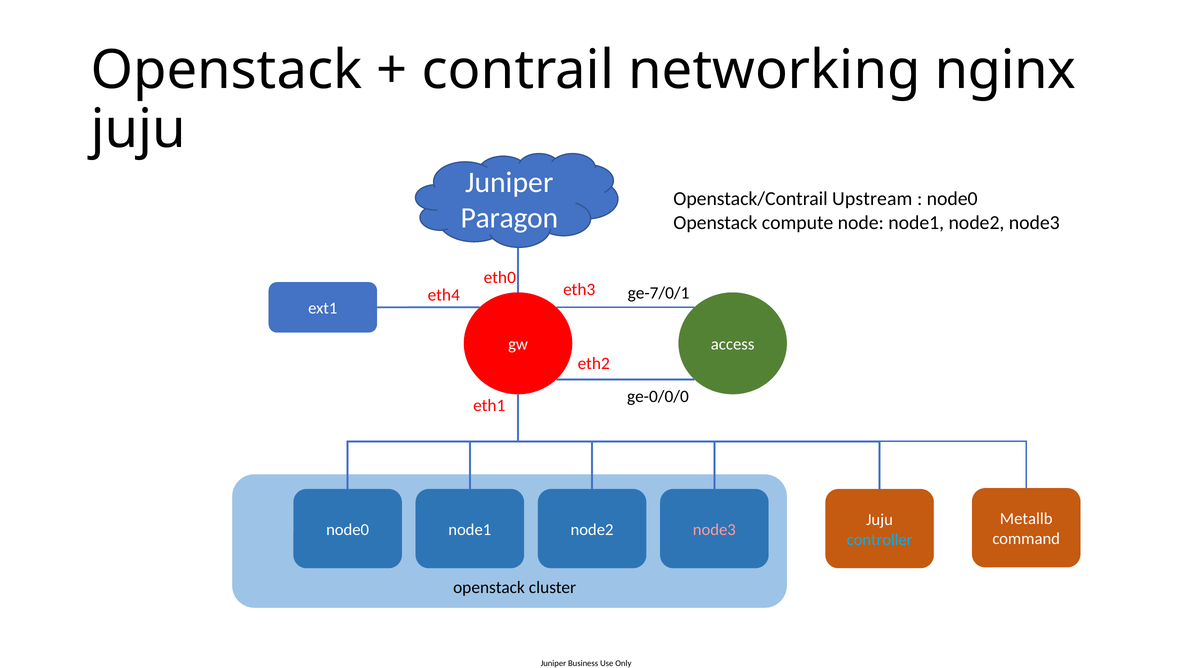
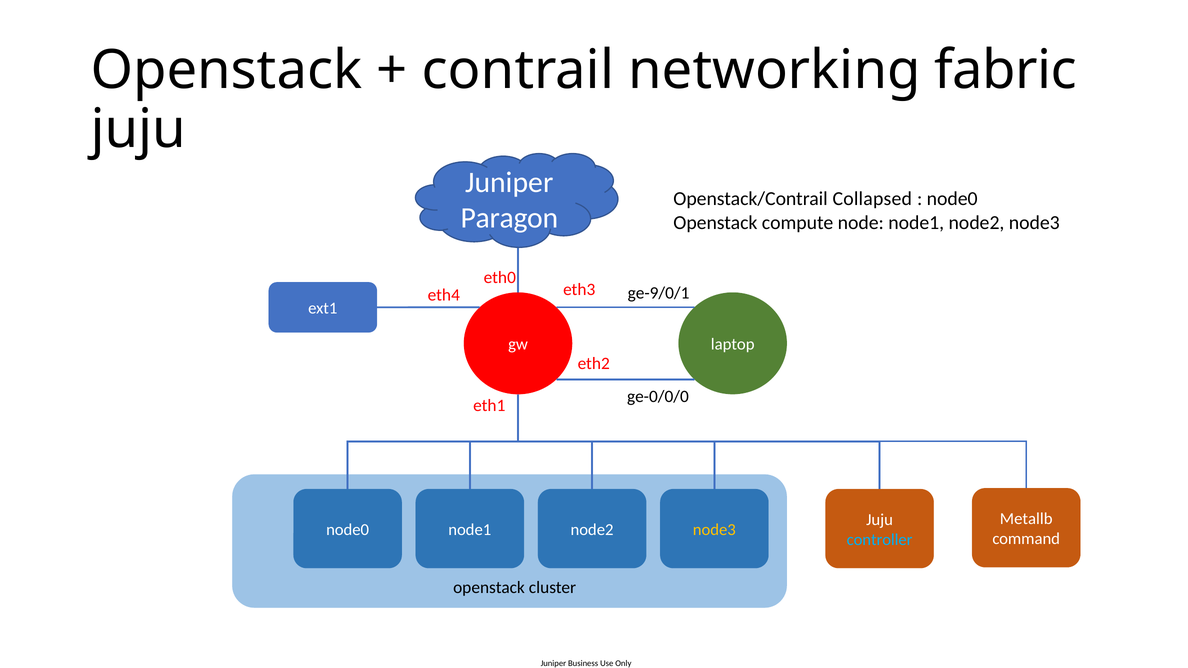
nginx: nginx -> fabric (1005, 70)
Upstream: Upstream -> Collapsed (872, 199)
ge-7/0/1: ge-7/0/1 -> ge-9/0/1 (659, 293)
access: access -> laptop (733, 345)
node3 colour: pink -> yellow (714, 530)
